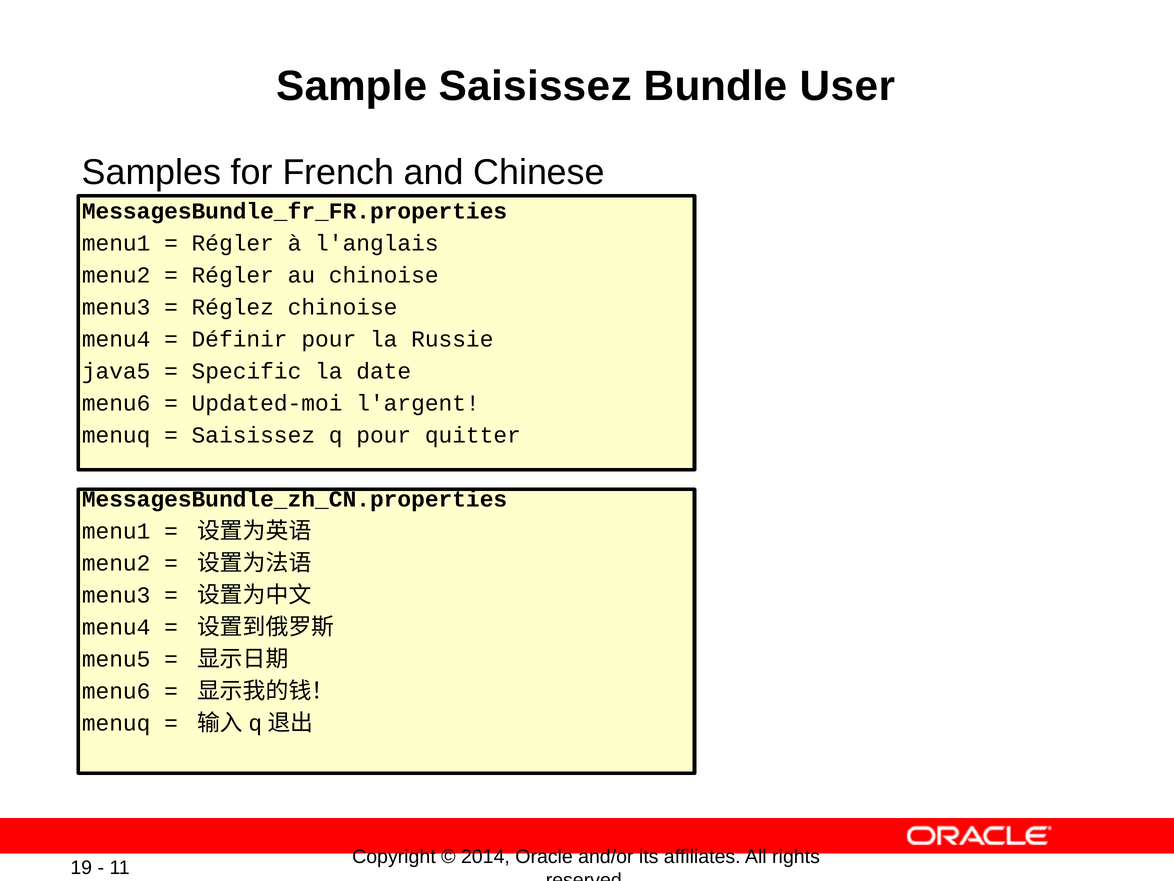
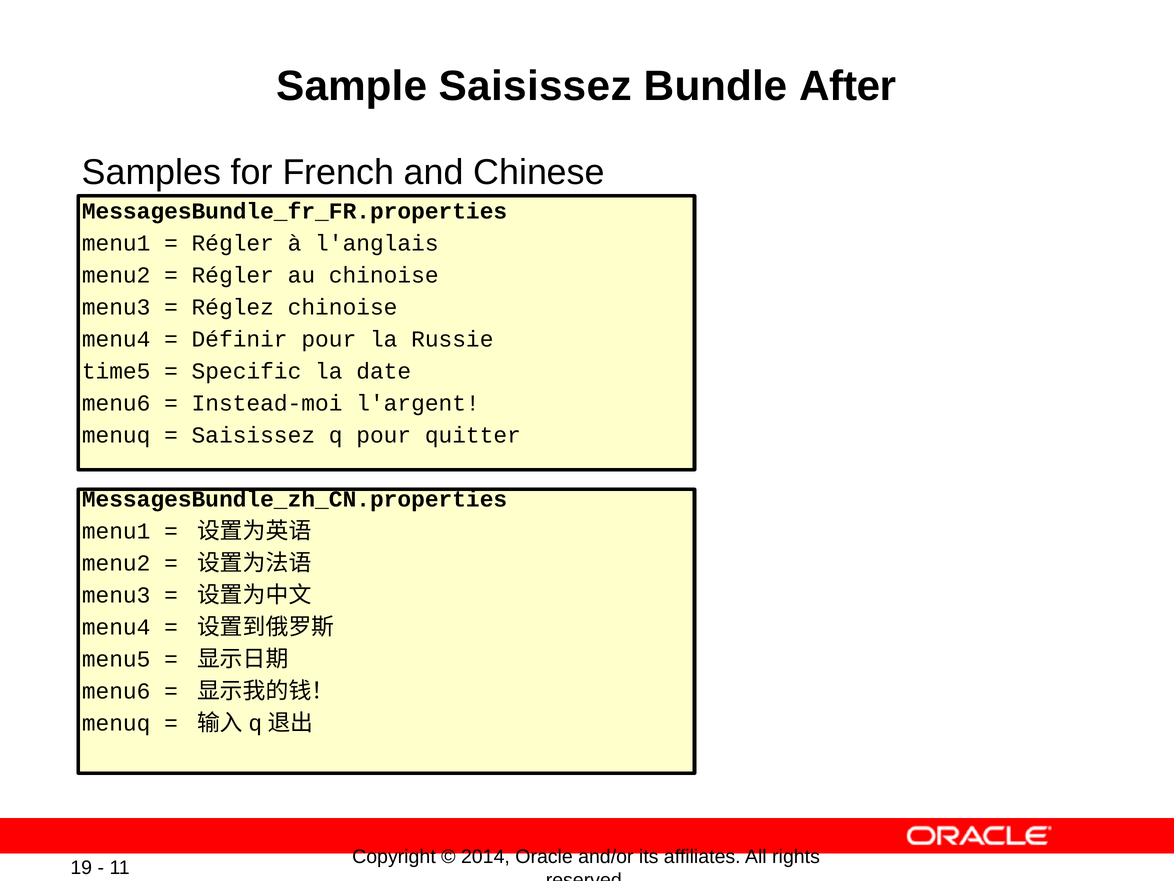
User: User -> After (848, 86)
java5: java5 -> time5 (116, 371)
Updated-moi: Updated-moi -> Instead-moi (267, 403)
